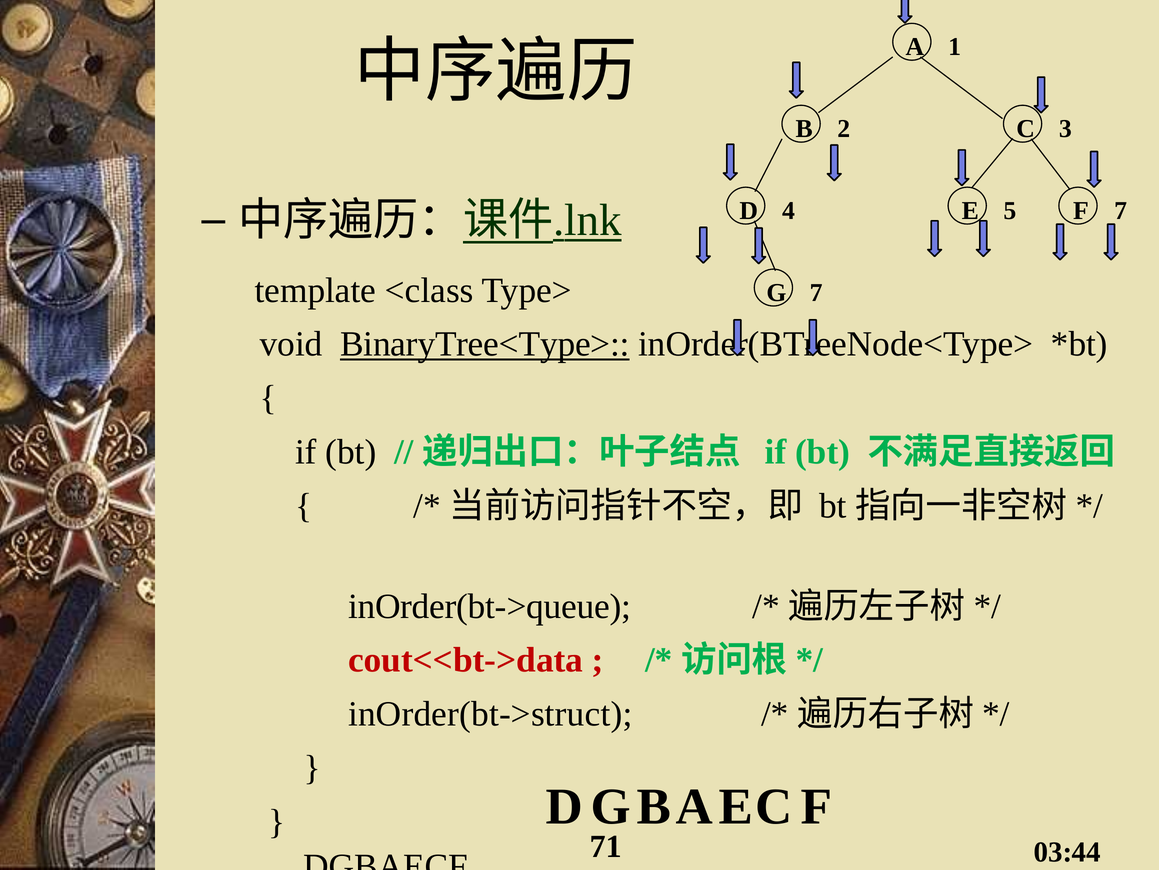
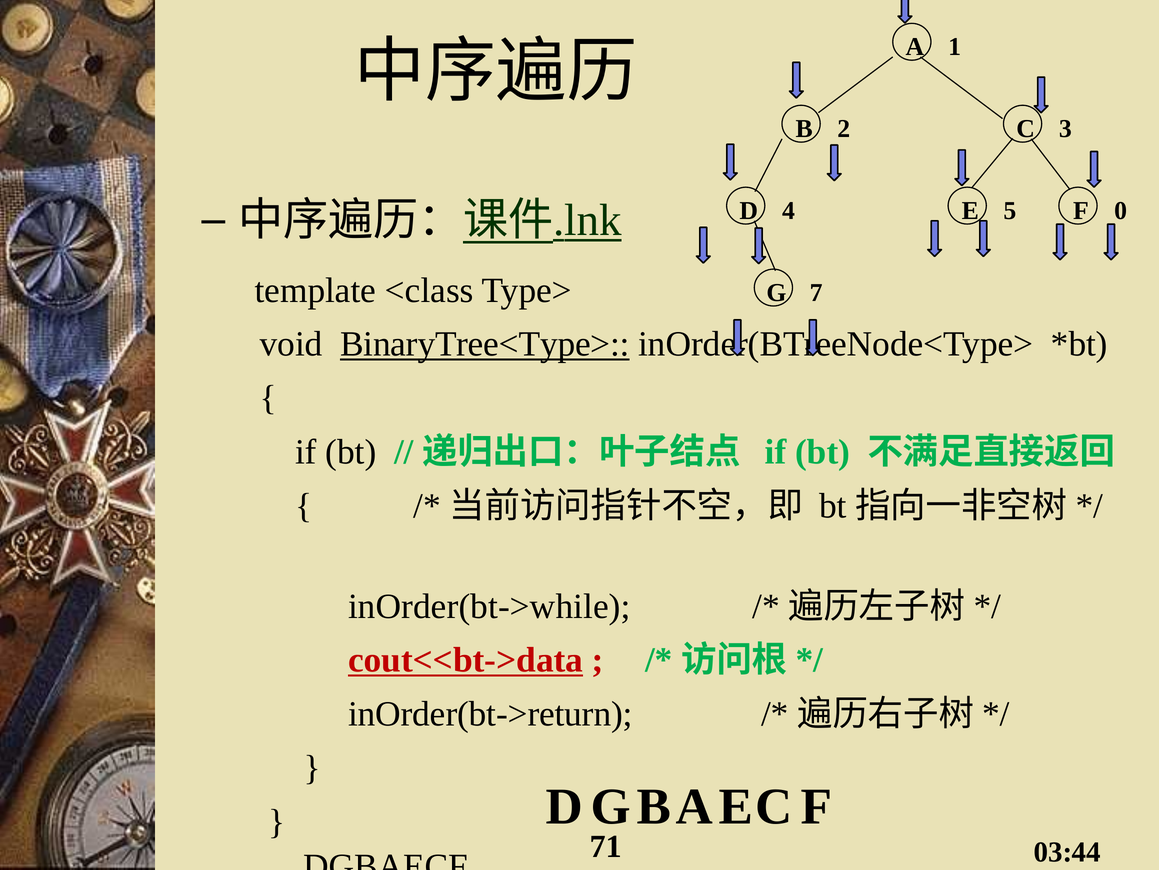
5 7: 7 -> 0 (1121, 211)
inOrder(bt->queue: inOrder(bt->queue -> inOrder(bt->while (489, 606)
cout<<bt->data underline: none -> present (466, 660)
inOrder(bt->struct: inOrder(bt->struct -> inOrder(bt->return (490, 714)
